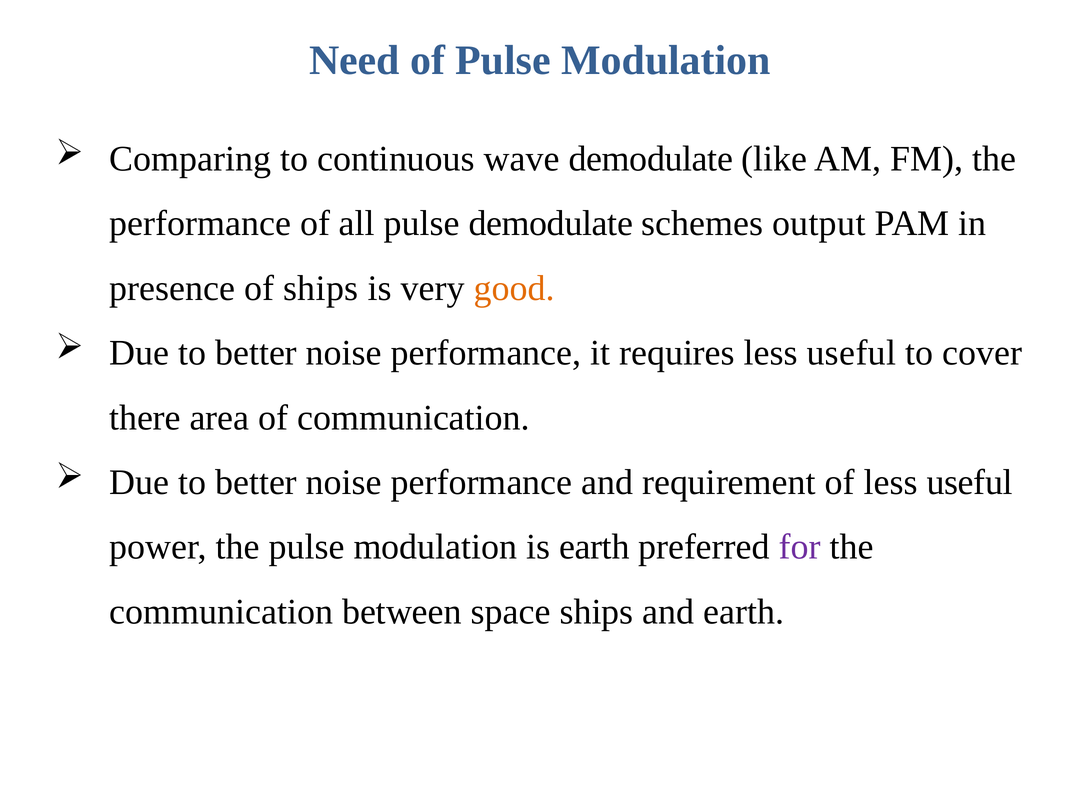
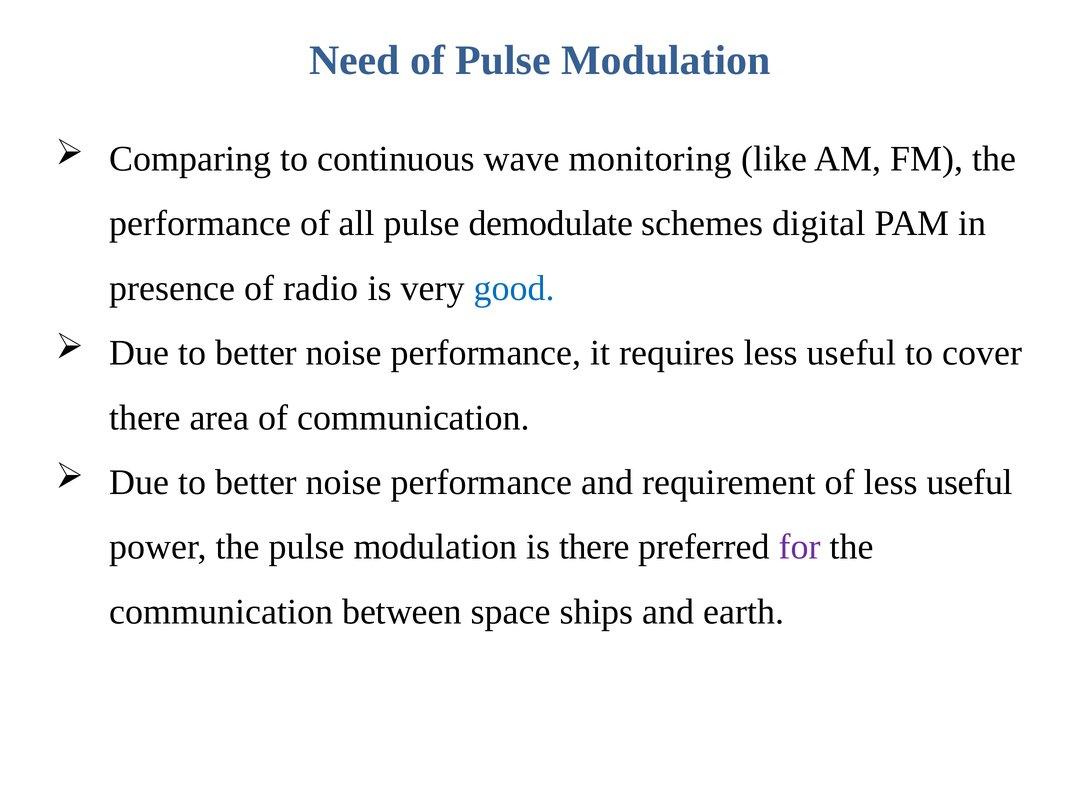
wave demodulate: demodulate -> monitoring (650, 159)
output: output -> digital (819, 224)
of ships: ships -> radio (321, 288)
good colour: orange -> blue (514, 288)
is earth: earth -> there (594, 547)
